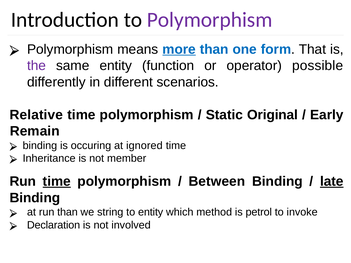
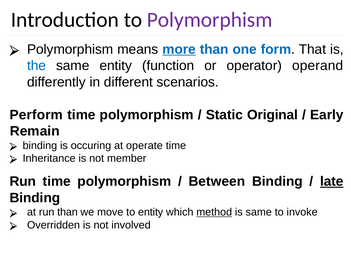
the colour: purple -> blue (37, 66)
possible: possible -> operand (318, 66)
Relative: Relative -> Perform (36, 115)
ignored: ignored -> operate (144, 146)
time underline: present -> none (57, 182)
string: string -> move (110, 212)
method underline: none -> present (214, 212)
is petrol: petrol -> same (259, 212)
Declaration: Declaration -> Overridden (54, 225)
